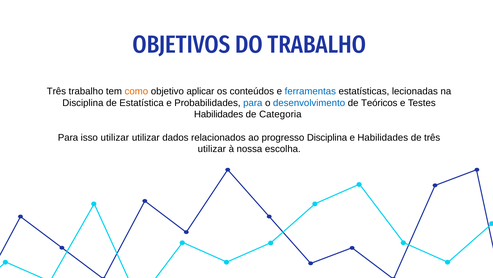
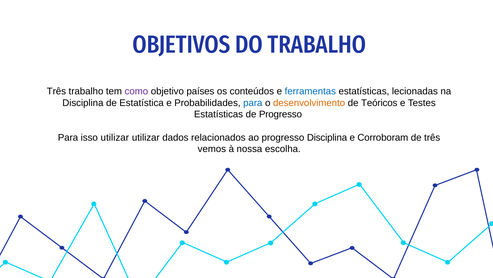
como colour: orange -> purple (136, 91)
aplicar: aplicar -> países (200, 91)
desenvolvimento colour: blue -> orange (309, 103)
Habilidades: Habilidades -> Estatísticas (219, 114)
de Categoria: Categoria -> Progresso (280, 114)
e Habilidades: Habilidades -> Corroboram (383, 137)
utilizar: utilizar -> vemos (212, 149)
